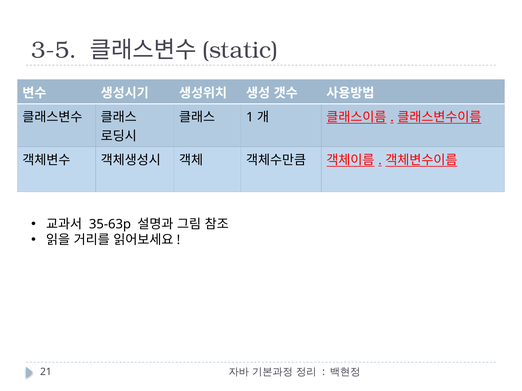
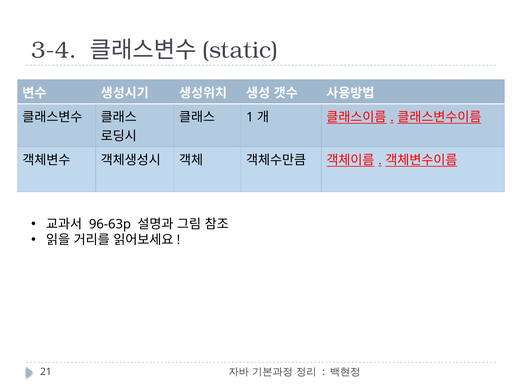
3-5: 3-5 -> 3-4 (54, 50)
35-63p: 35-63p -> 96-63p (110, 224)
